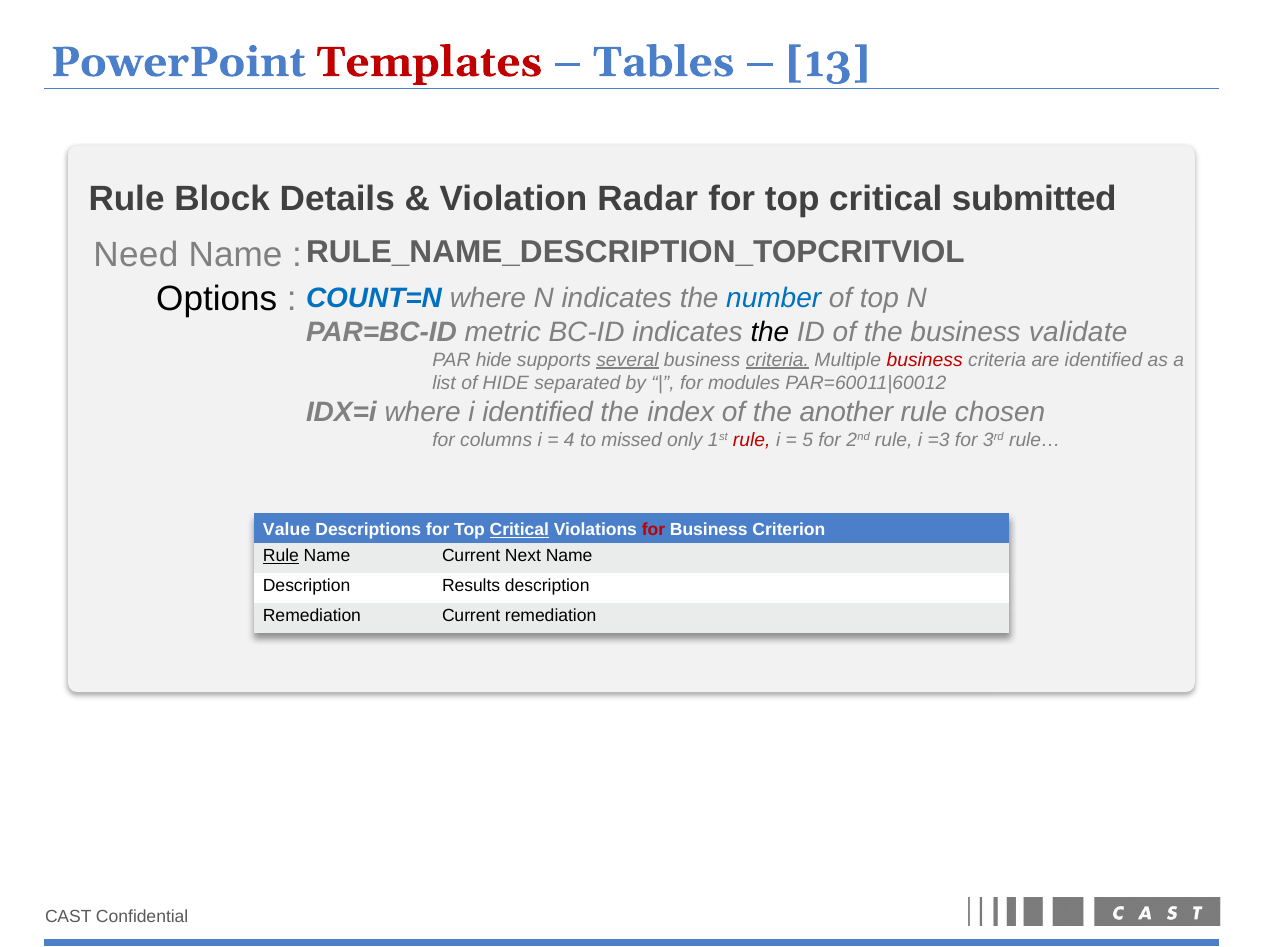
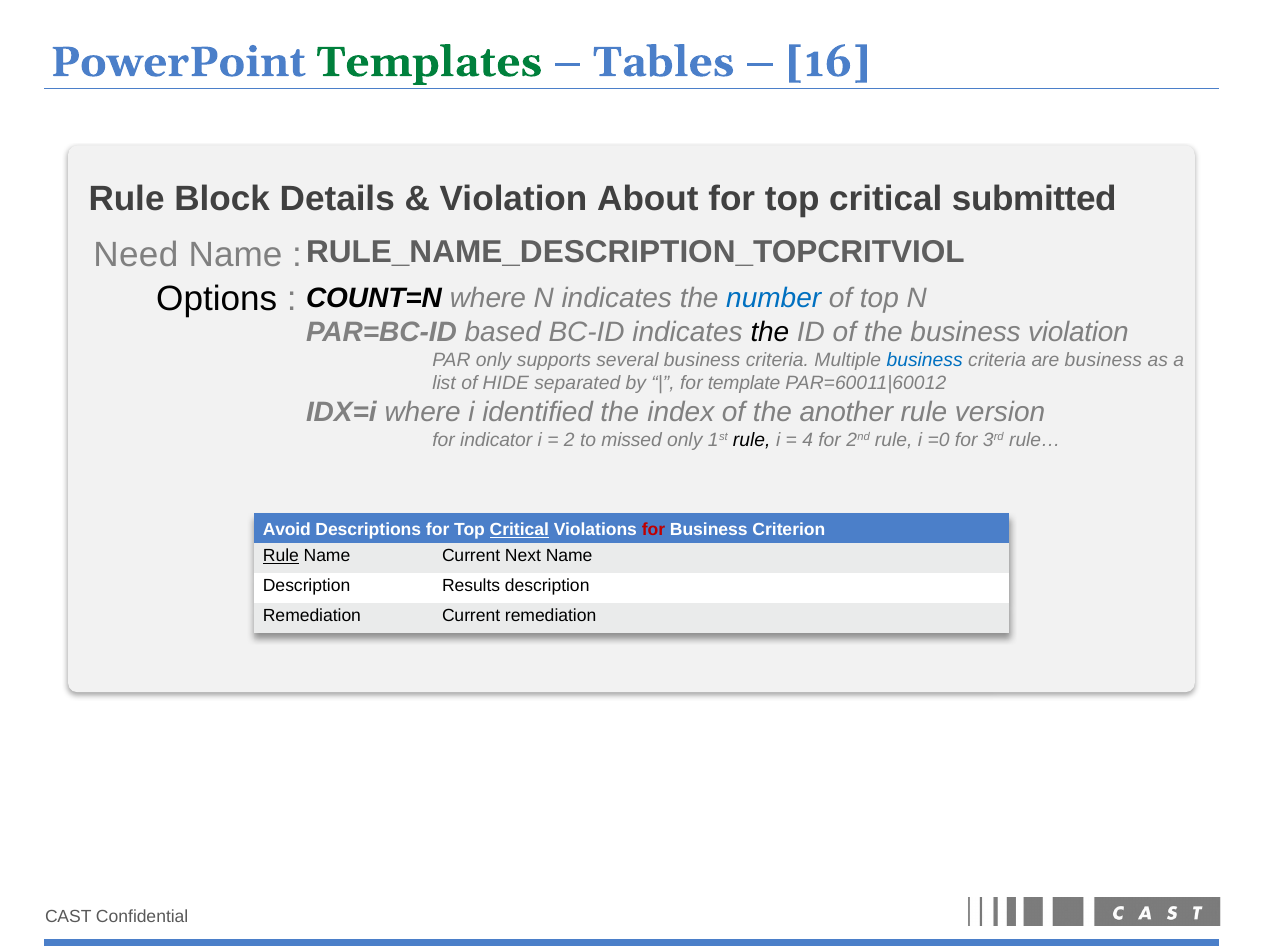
Templates colour: red -> green (429, 62)
13: 13 -> 16 (828, 62)
Radar: Radar -> About (648, 199)
COUNT=N colour: blue -> black (374, 298)
metric: metric -> based (503, 332)
business validate: validate -> violation (1078, 332)
PAR hide: hide -> only (494, 360)
several underline: present -> none (627, 360)
criteria underline: present -> none (777, 360)
business colour: red -> blue (925, 360)
are identified: identified -> business (1103, 360)
modules: modules -> template (744, 383)
chosen: chosen -> version (1000, 412)
columns: columns -> indicator (496, 440)
4: 4 -> 2 (569, 440)
rule colour: red -> black (752, 440)
5: 5 -> 4 (808, 440)
=3: =3 -> =0 (939, 440)
Value: Value -> Avoid (287, 530)
